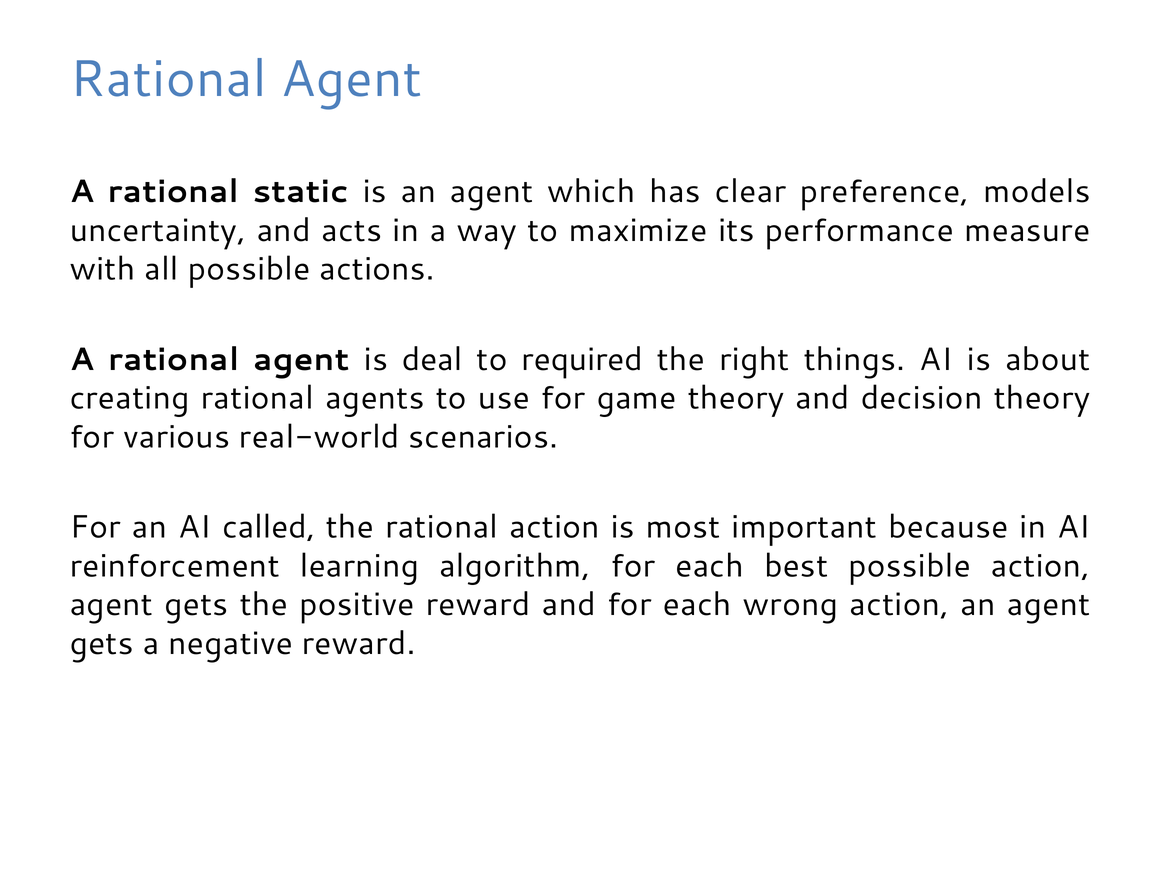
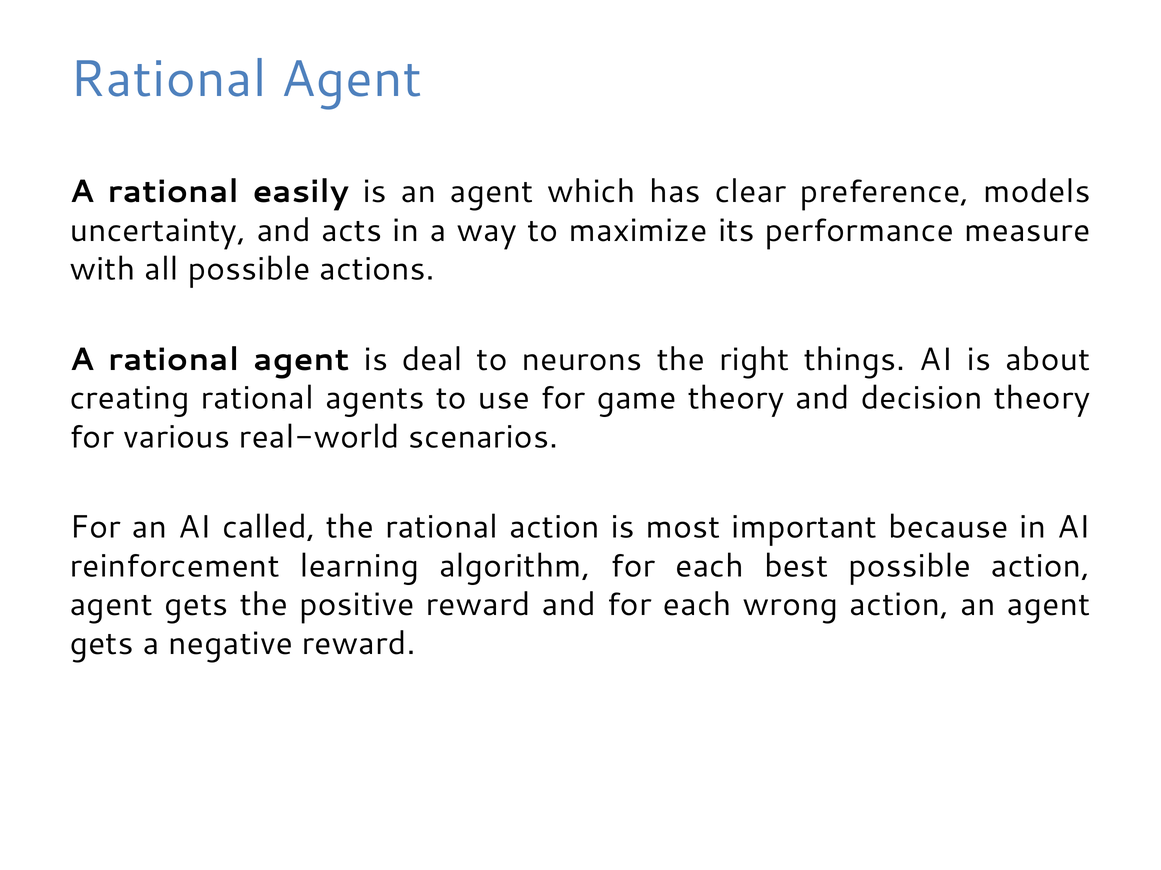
static: static -> easily (301, 192)
required: required -> neurons (582, 360)
